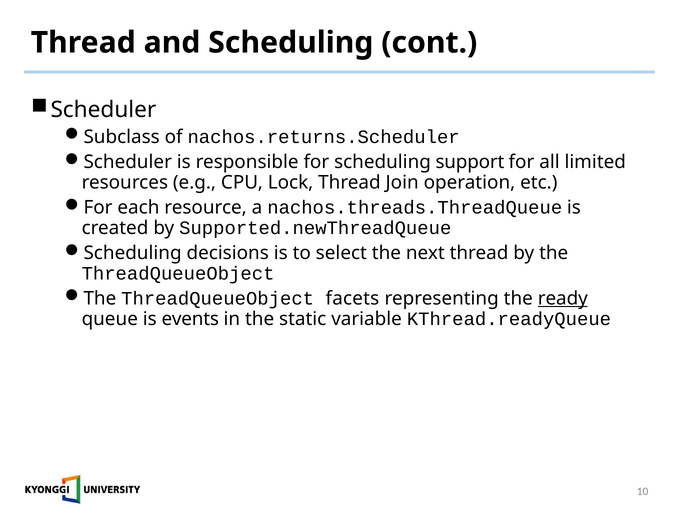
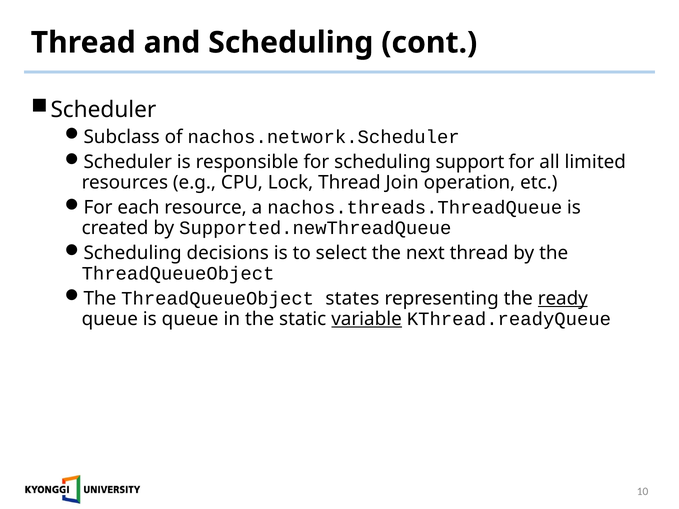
nachos.returns.Scheduler: nachos.returns.Scheduler -> nachos.network.Scheduler (324, 137)
facets: facets -> states (352, 299)
is events: events -> queue (190, 319)
variable underline: none -> present (367, 319)
